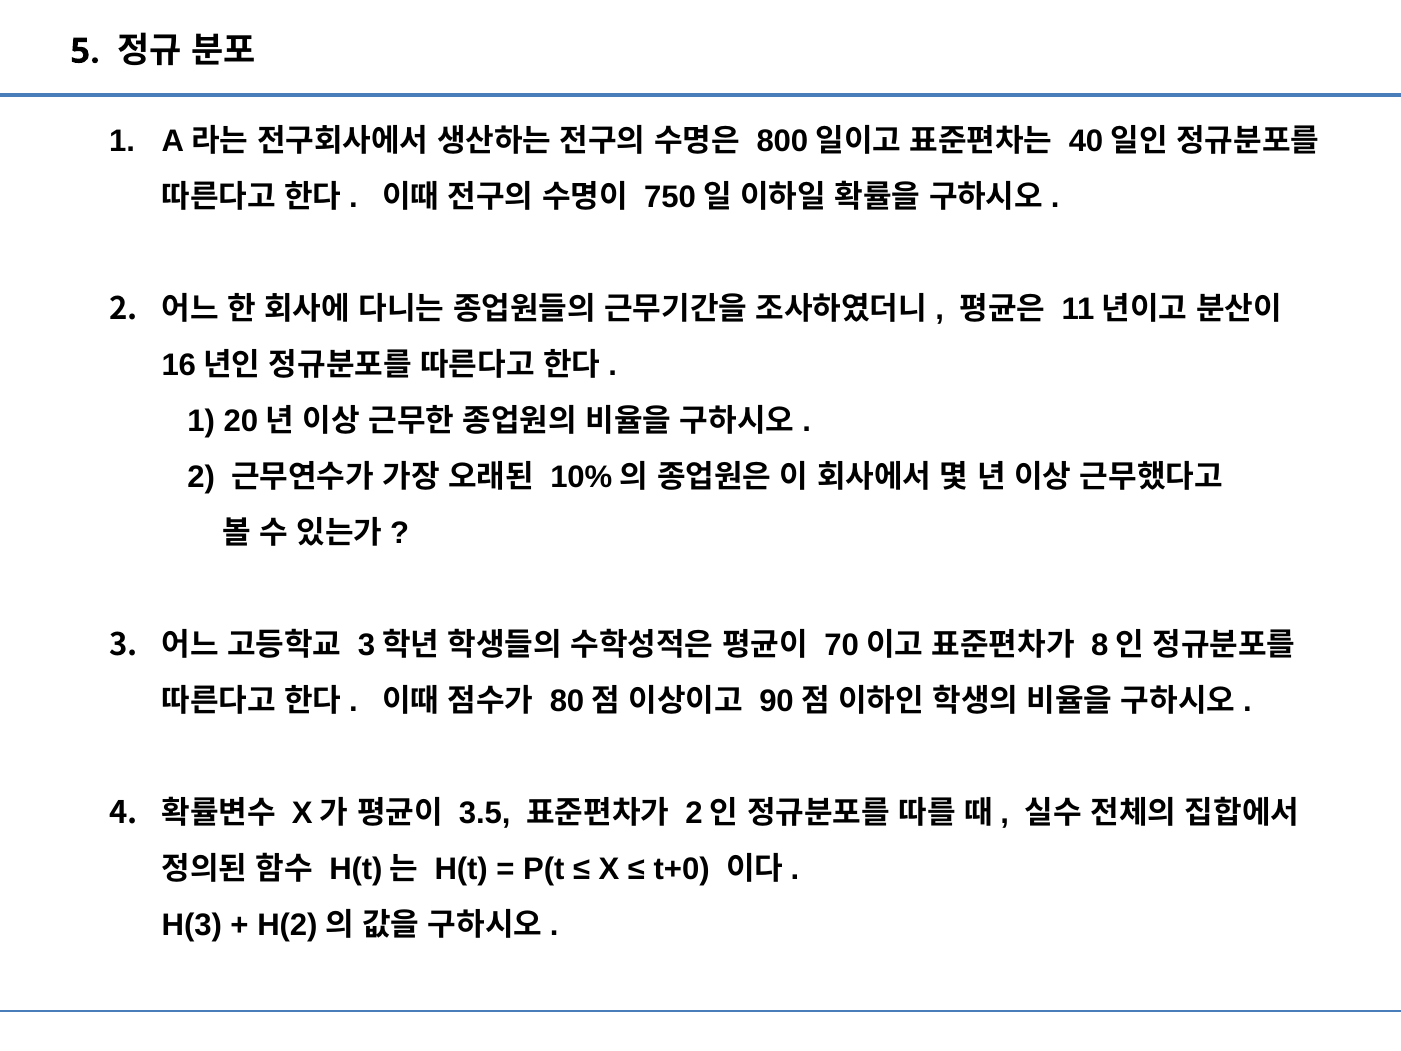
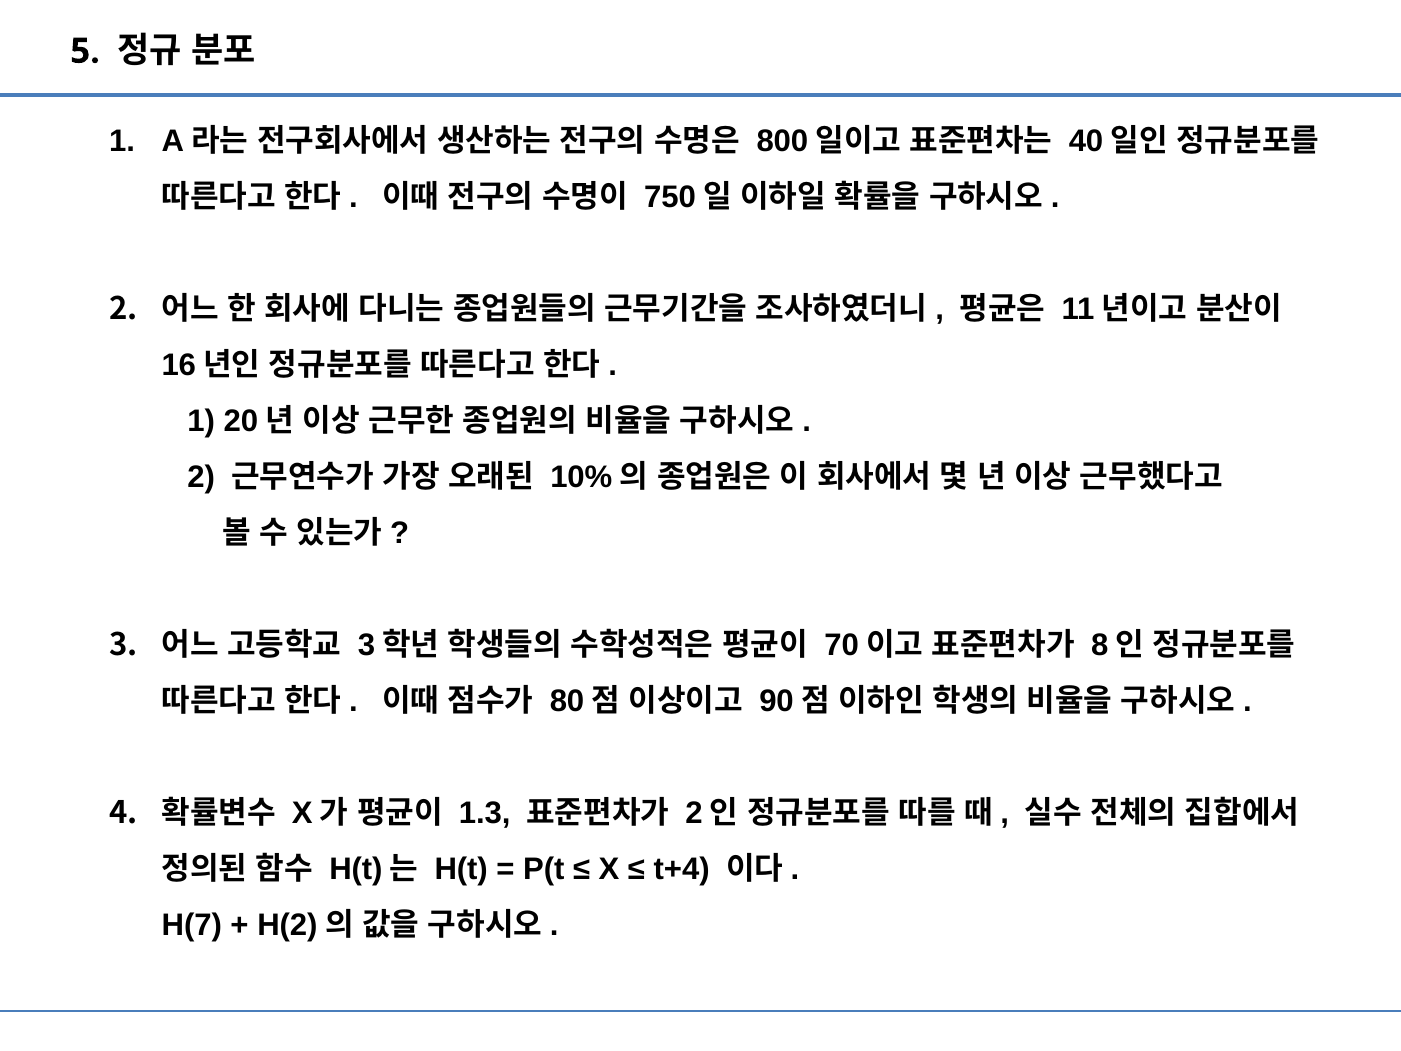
3.5: 3.5 -> 1.3 (485, 813)
t+0: t+0 -> t+4 (682, 869)
H(3: H(3 -> H(7 (192, 925)
